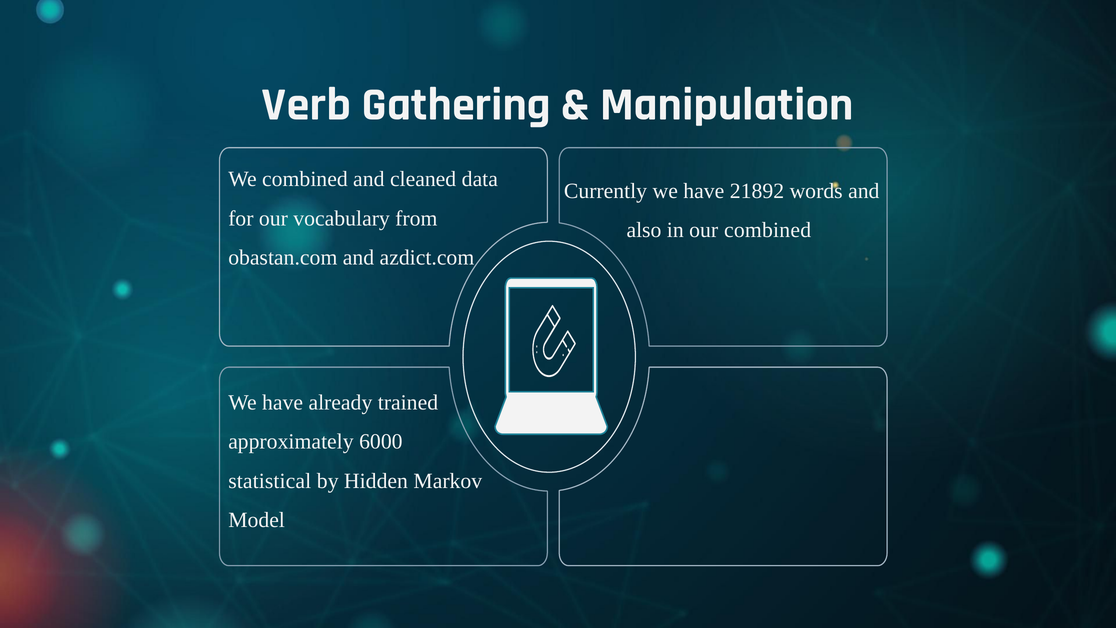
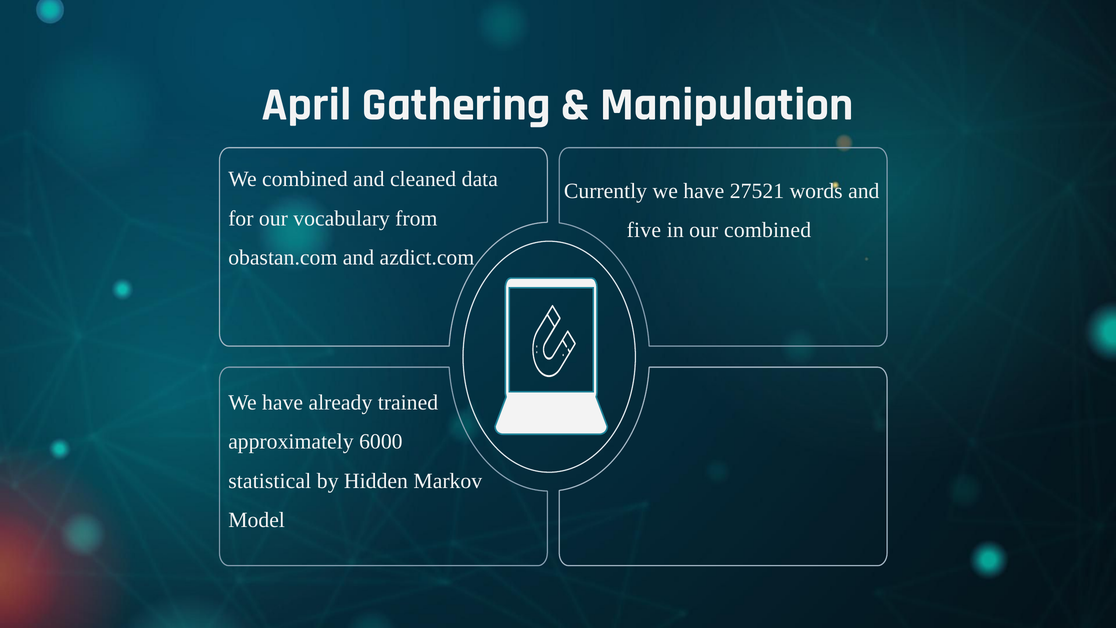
Verb: Verb -> April (307, 105)
21892: 21892 -> 27521 (757, 191)
also: also -> five (644, 230)
